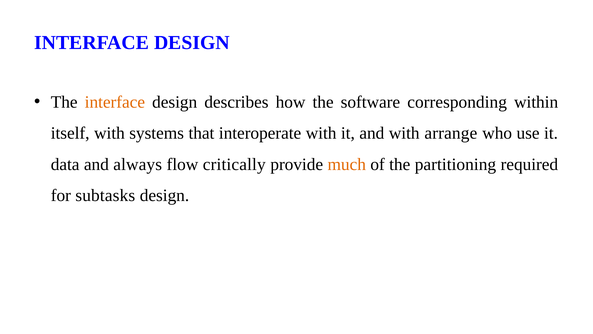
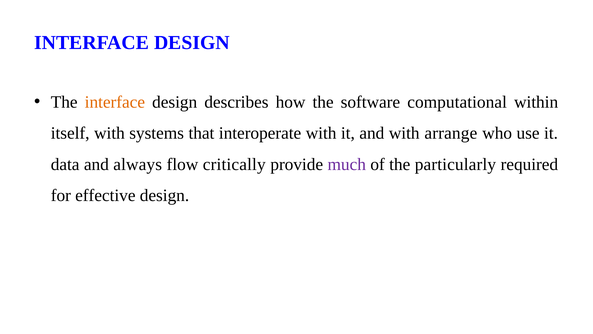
corresponding: corresponding -> computational (457, 102)
much colour: orange -> purple (347, 164)
partitioning: partitioning -> particularly (455, 164)
subtasks: subtasks -> effective (105, 195)
